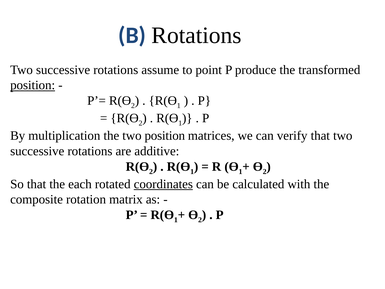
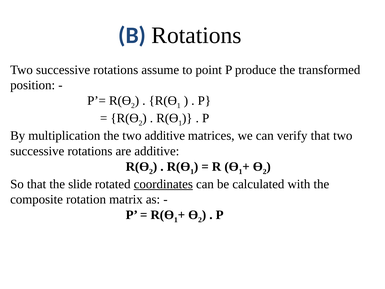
position underline: present -> none (33, 85)
two position: position -> additive (165, 136)
each: each -> slide (80, 184)
